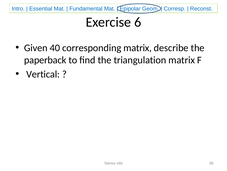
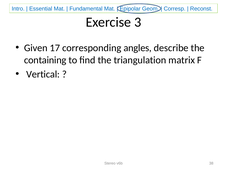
6: 6 -> 3 (138, 22)
40: 40 -> 17 (55, 48)
corresponding matrix: matrix -> angles (138, 48)
paperback: paperback -> containing (45, 60)
